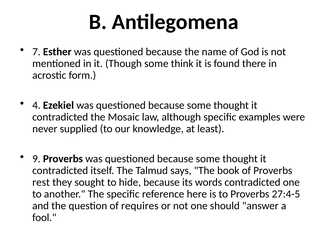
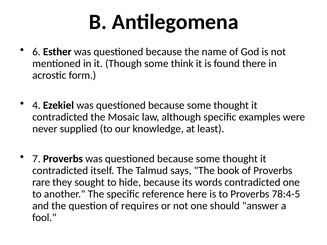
7: 7 -> 6 (36, 52)
9: 9 -> 7 (36, 159)
rest: rest -> rare (41, 182)
27:4-5: 27:4-5 -> 78:4-5 (286, 194)
